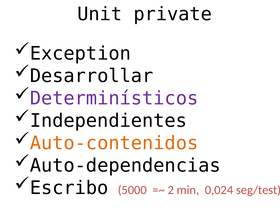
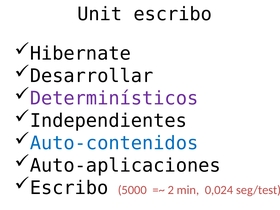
Unit private: private -> escribo (173, 14)
Exception: Exception -> Hibernate (80, 54)
Auto-contenidos colour: orange -> blue (114, 143)
Auto-dependencias: Auto-dependencias -> Auto-aplicaciones (125, 166)
